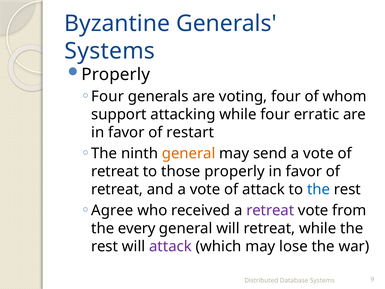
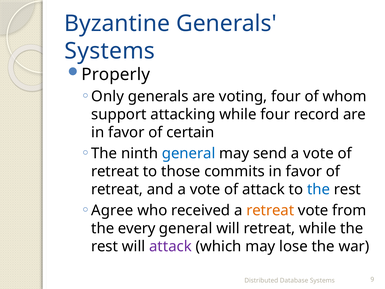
Four: Four -> Only (108, 96)
erratic: erratic -> record (317, 114)
restart: restart -> certain (190, 132)
general colour: orange -> blue (189, 153)
those properly: properly -> commits (235, 171)
retreat colour: purple -> orange (270, 210)
